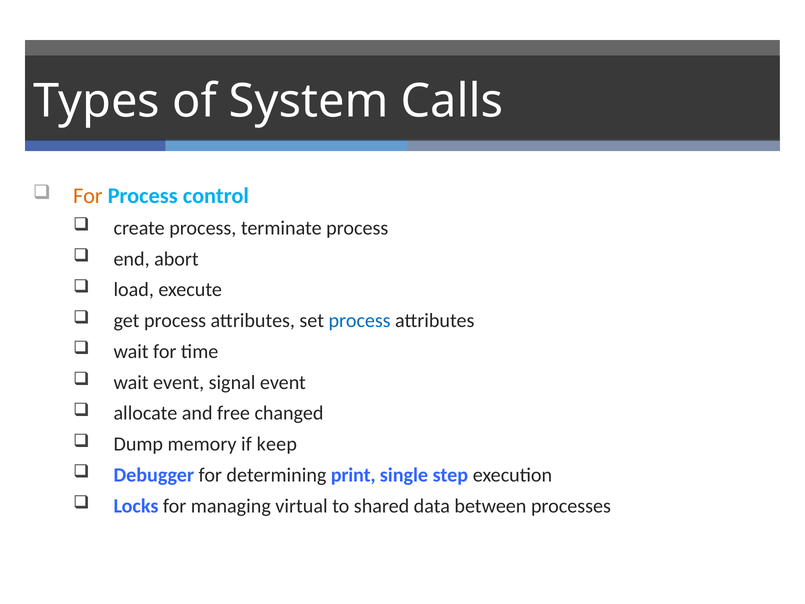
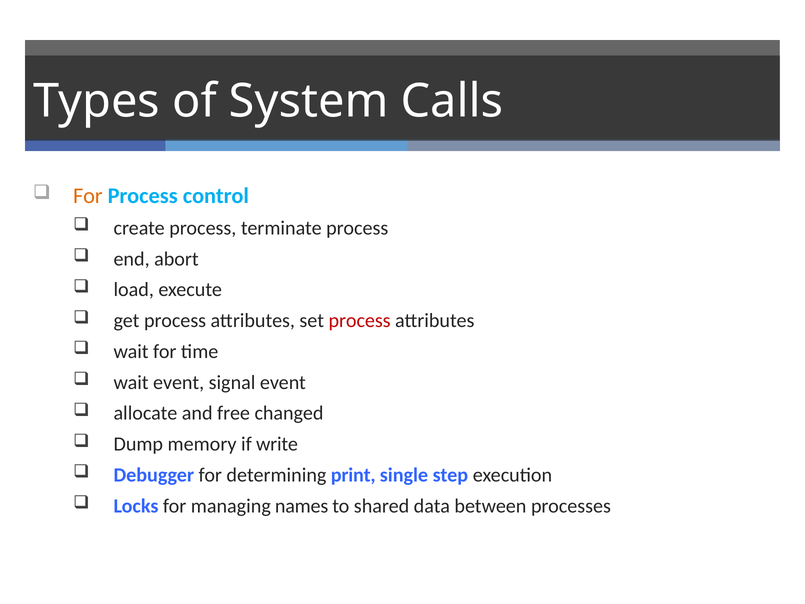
process colour: blue -> red (360, 320)
keep: keep -> write (277, 444)
virtual: virtual -> names (302, 506)
